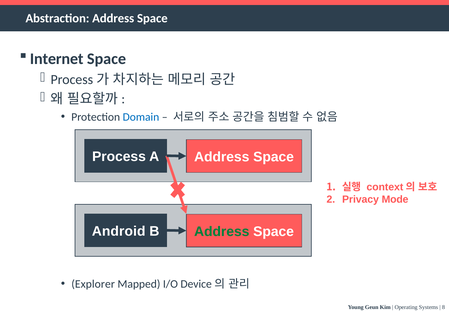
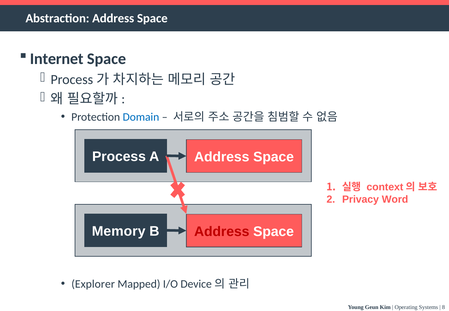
Mode: Mode -> Word (395, 199)
Android: Android -> Memory (119, 231)
Address colour: green -> red (222, 231)
